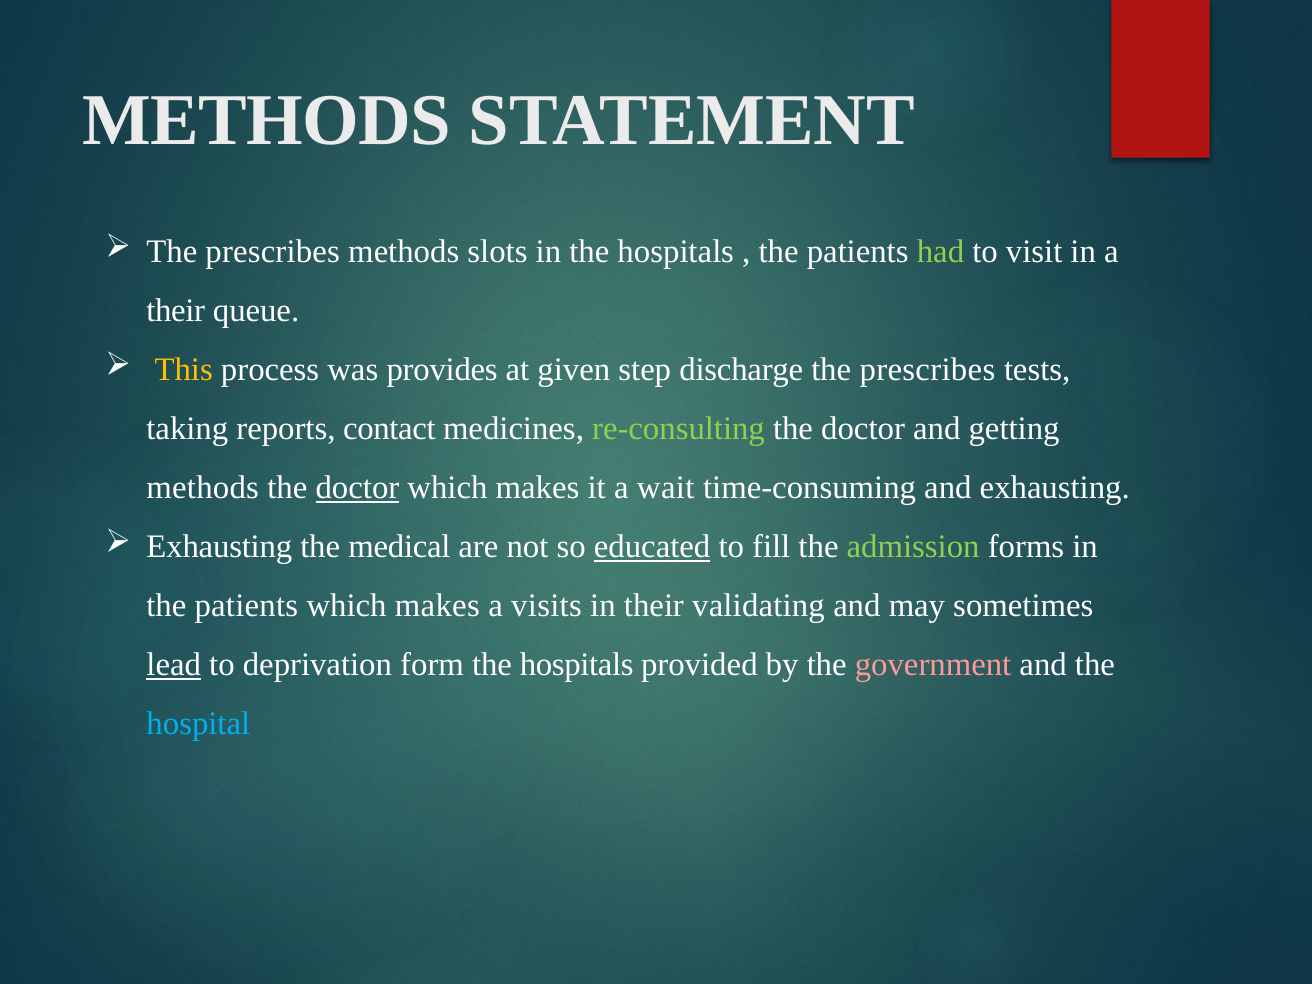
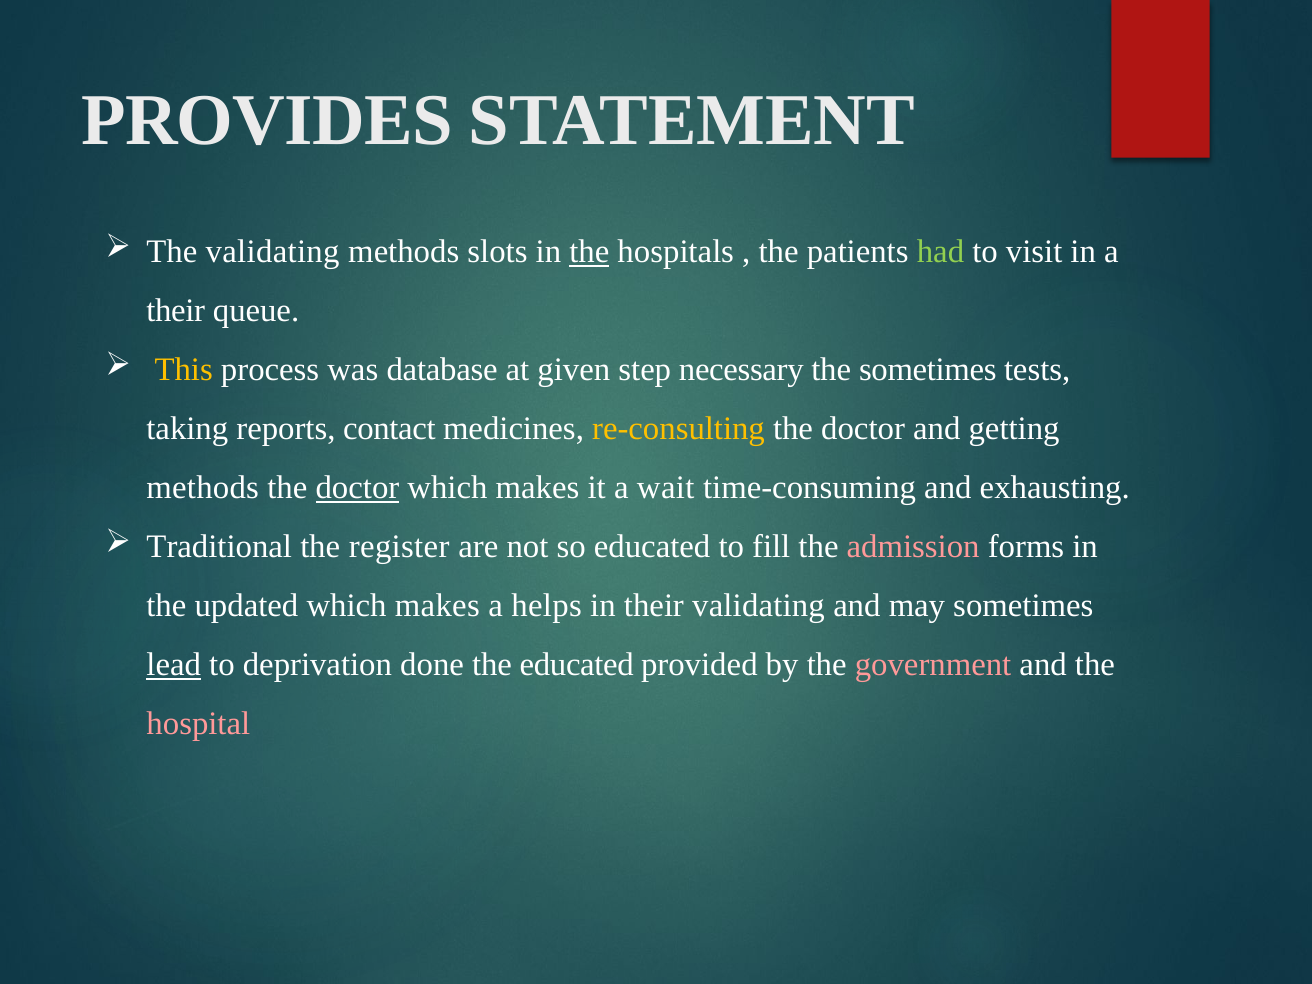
METHODS: METHODS -> PROVIDES (267, 120)
prescribes: prescribes -> validating (273, 252)
the underline: none -> present (589, 252)
provides: provides -> database (442, 370)
discharge: discharge -> necessary (741, 370)
prescribes: prescribes -> sometimes (928, 370)
re-consulting colour: light green -> yellow (679, 429)
Exhausting: Exhausting -> Traditional (219, 547)
medical: medical -> register (399, 547)
educated underline: present -> none (652, 547)
admission colour: light green -> pink (913, 547)
patients: patients -> updated (246, 606)
visits: visits -> helps (547, 606)
form: form -> done (432, 665)
hospitals: hospitals -> educated (577, 665)
hospital colour: light blue -> pink (198, 724)
